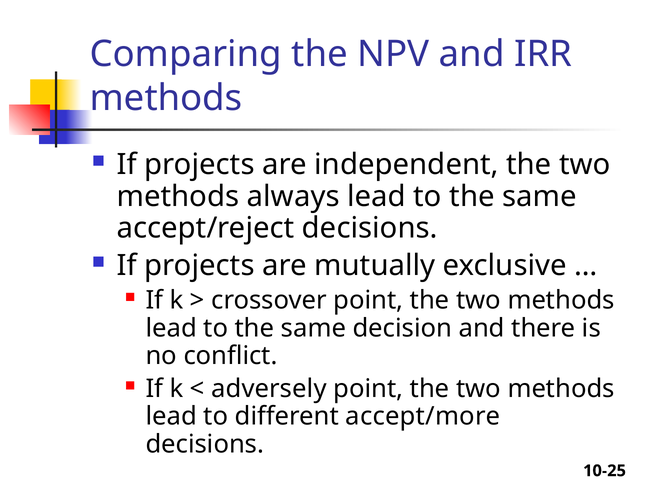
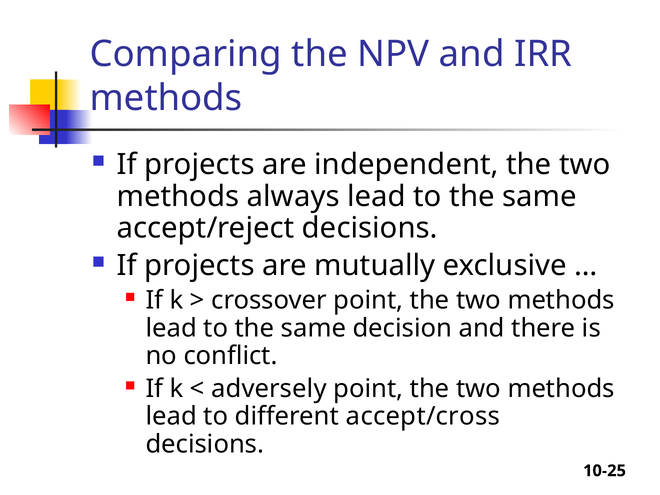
accept/more: accept/more -> accept/cross (423, 417)
